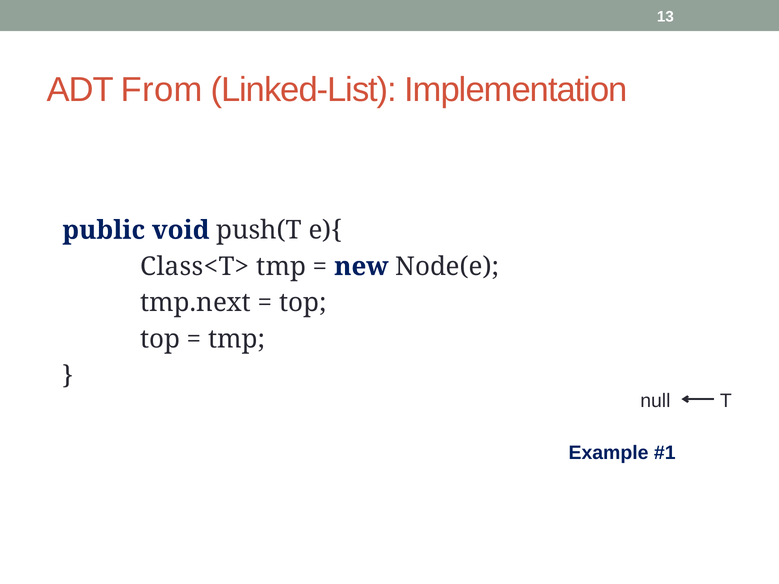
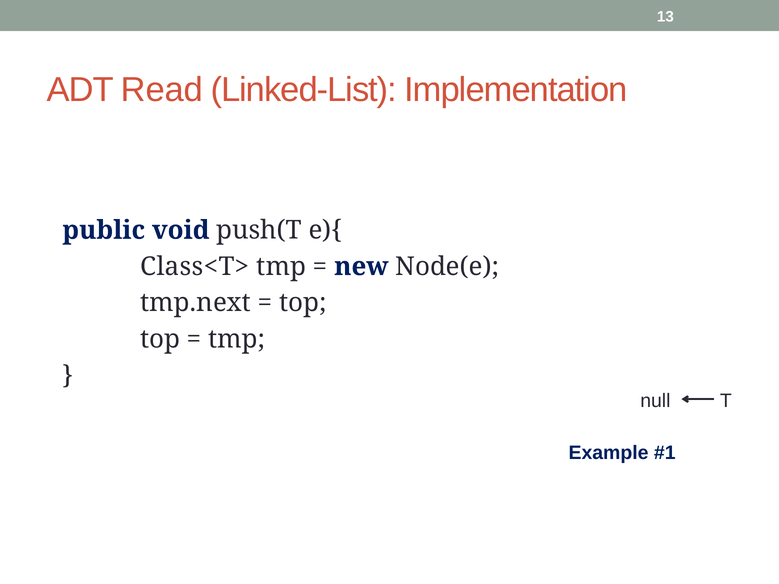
From: From -> Read (162, 90)
